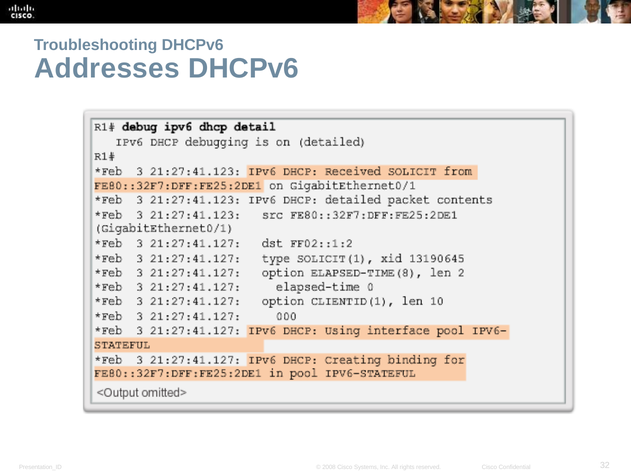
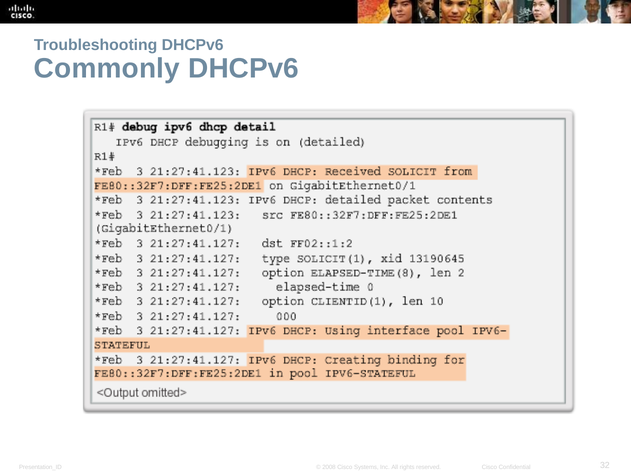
Addresses: Addresses -> Commonly (107, 68)
